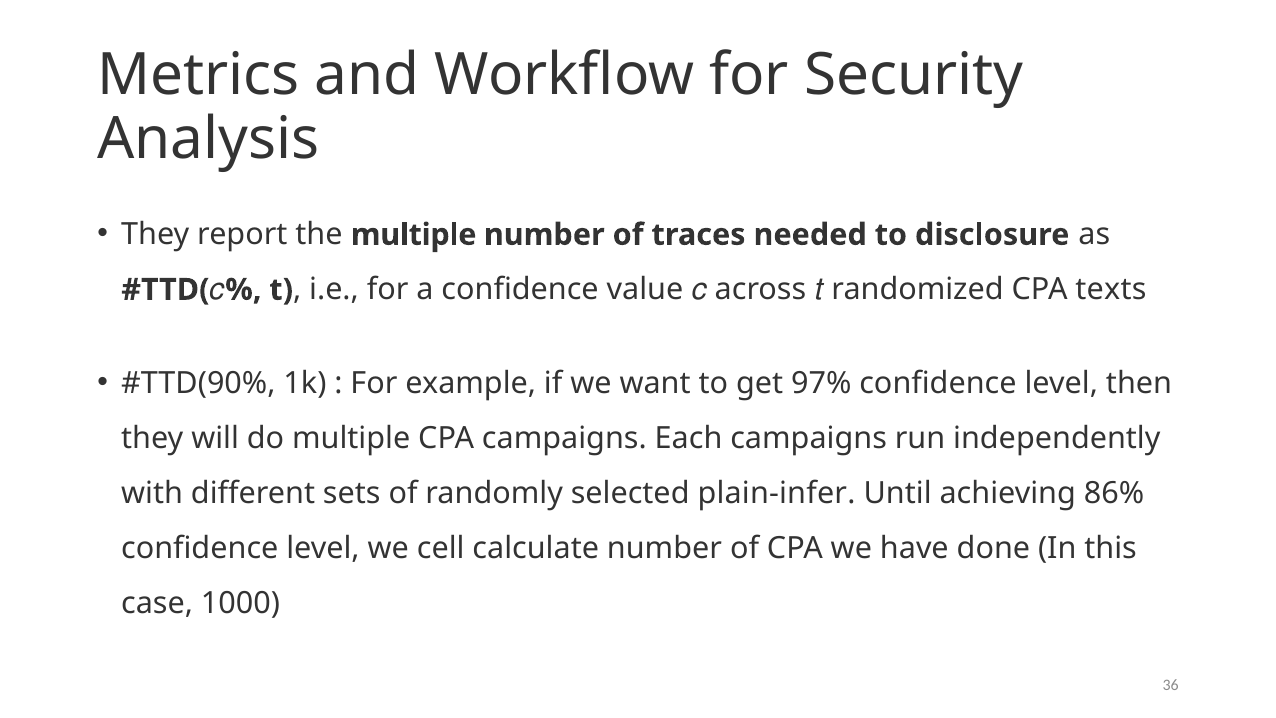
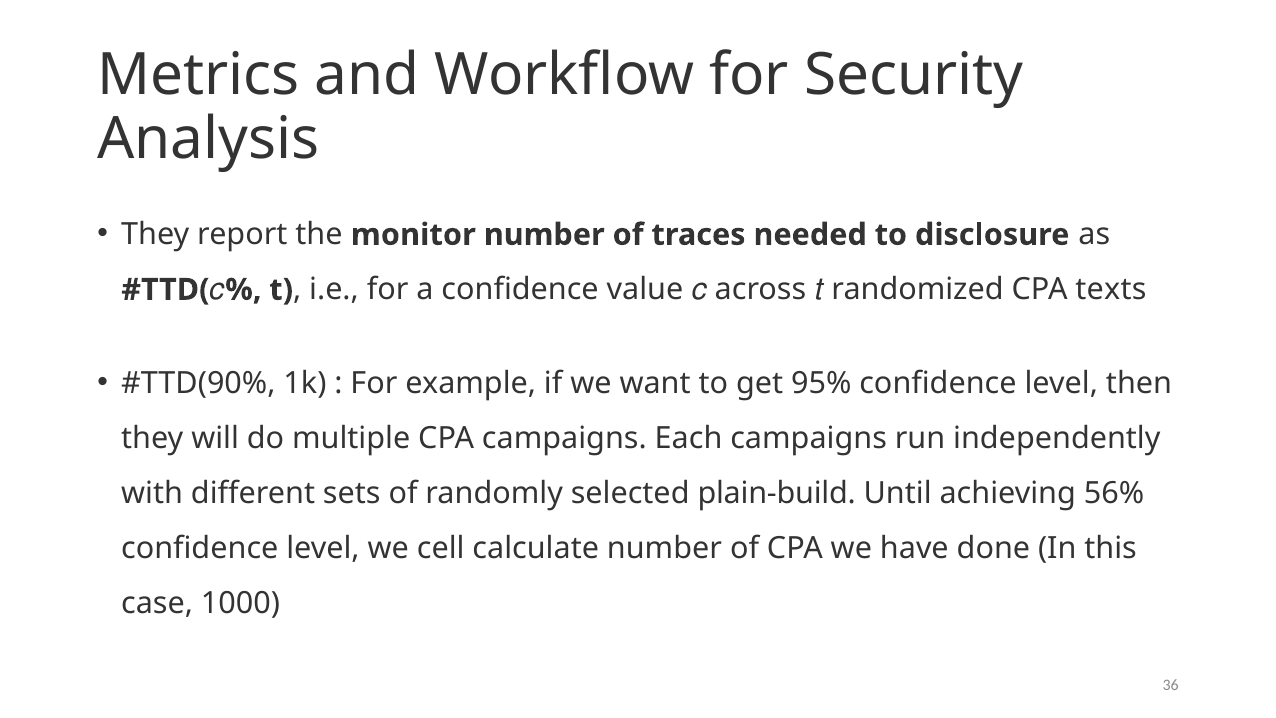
the multiple: multiple -> monitor (413, 235)
97%: 97% -> 95% (821, 383)
plain-infer: plain-infer -> plain-build (777, 493)
86%: 86% -> 56% (1114, 493)
